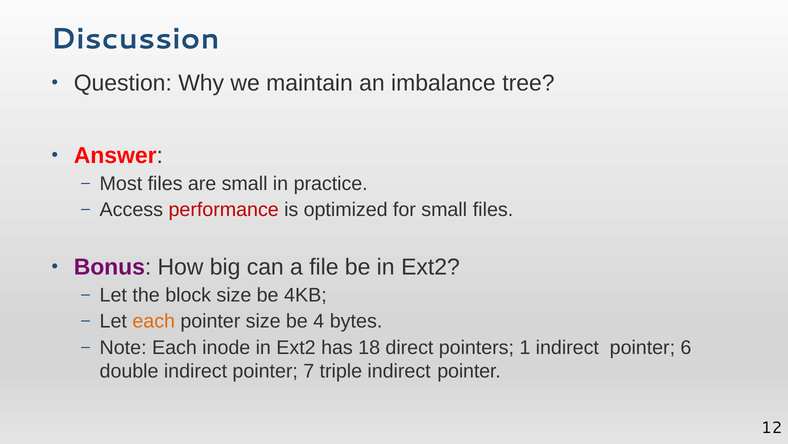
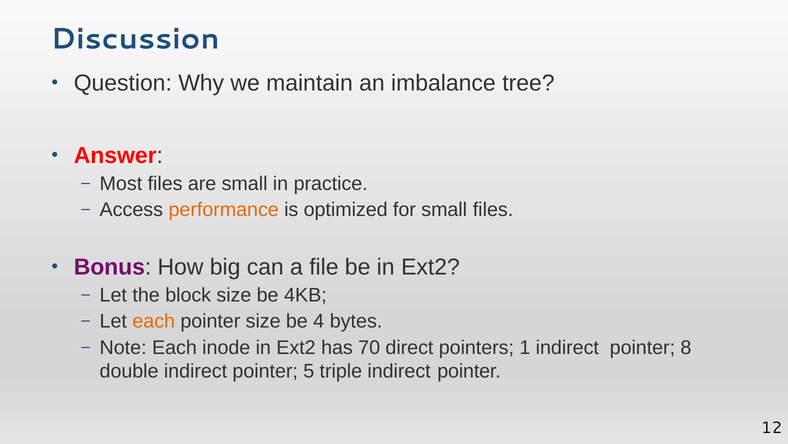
performance colour: red -> orange (224, 210)
18: 18 -> 70 (369, 347)
6: 6 -> 8 (686, 347)
7: 7 -> 5 (309, 371)
